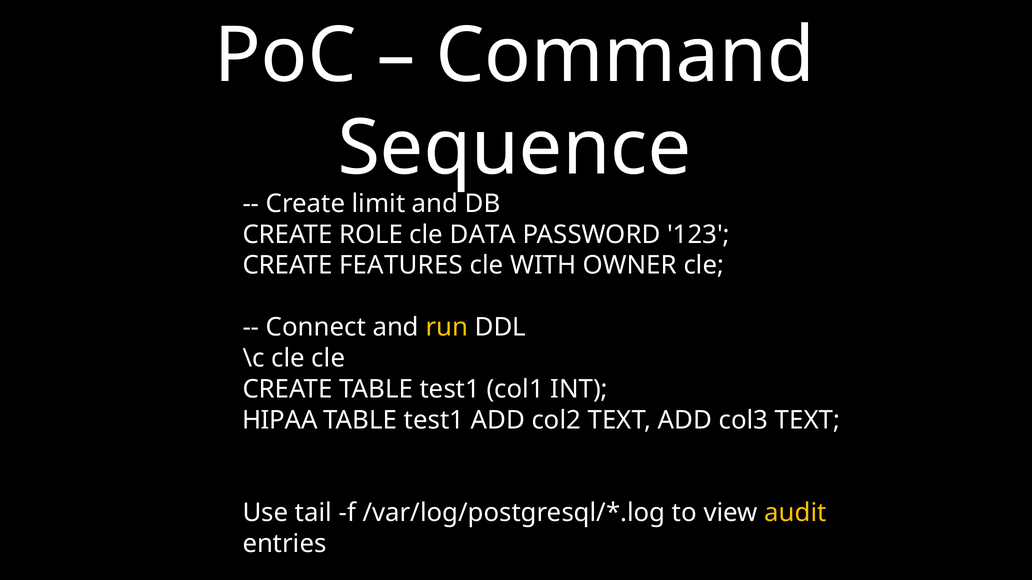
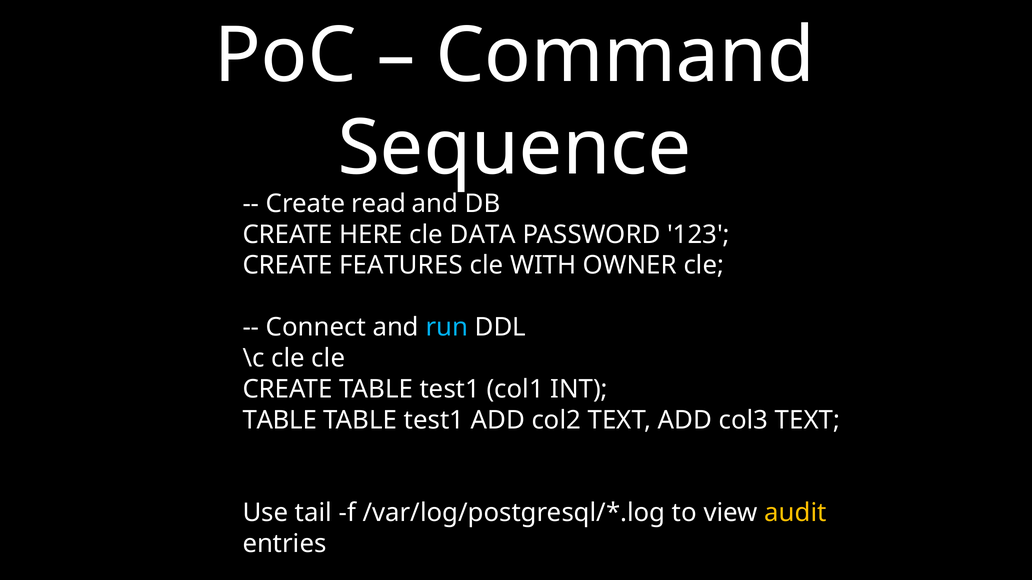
limit: limit -> read (379, 204)
ROLE: ROLE -> HERE (371, 235)
run colour: yellow -> light blue (447, 328)
HIPAA: HIPAA -> TABLE (280, 420)
